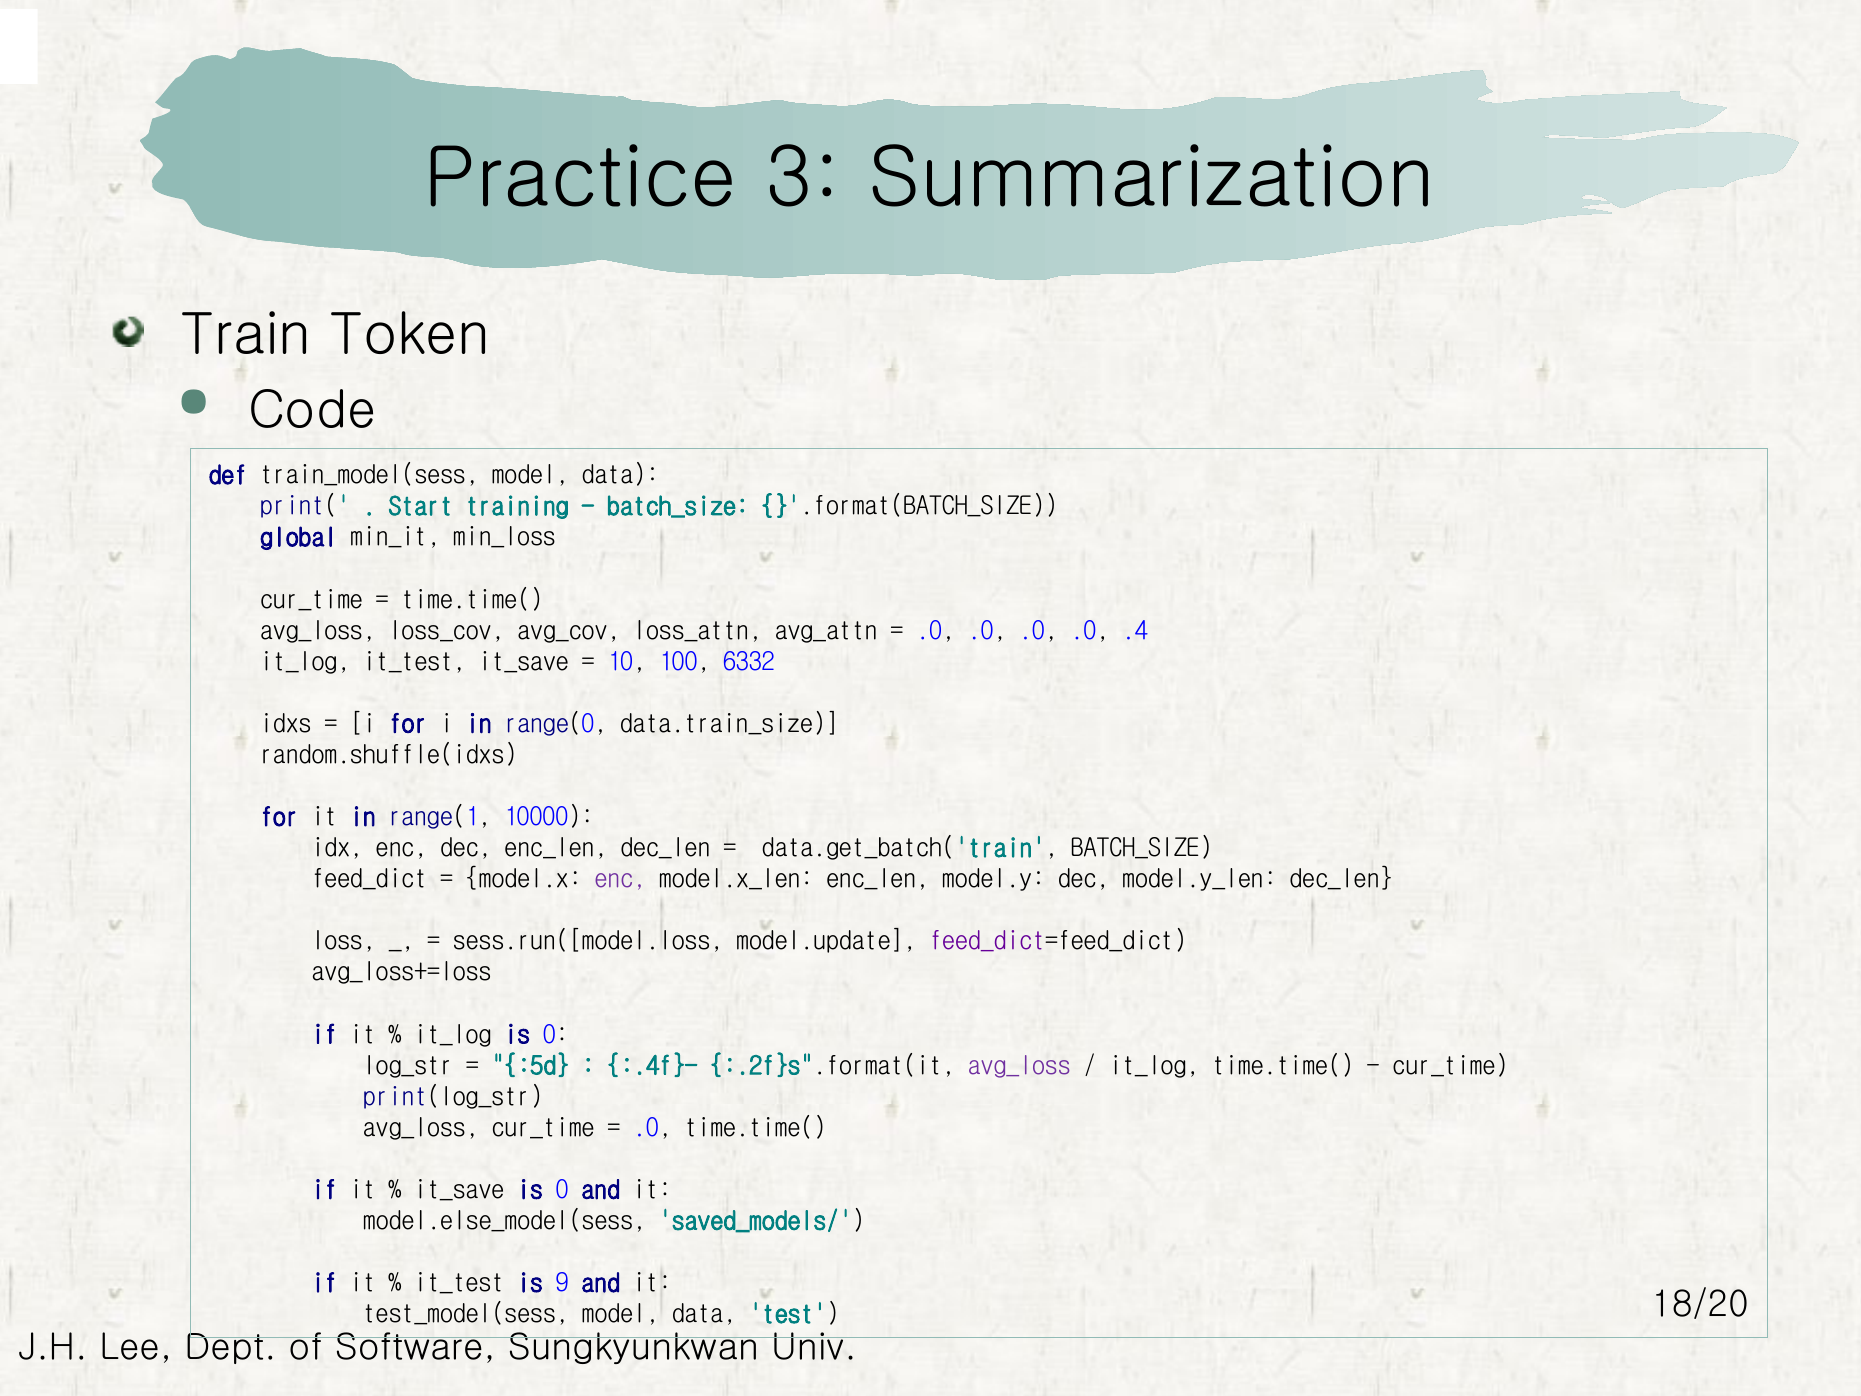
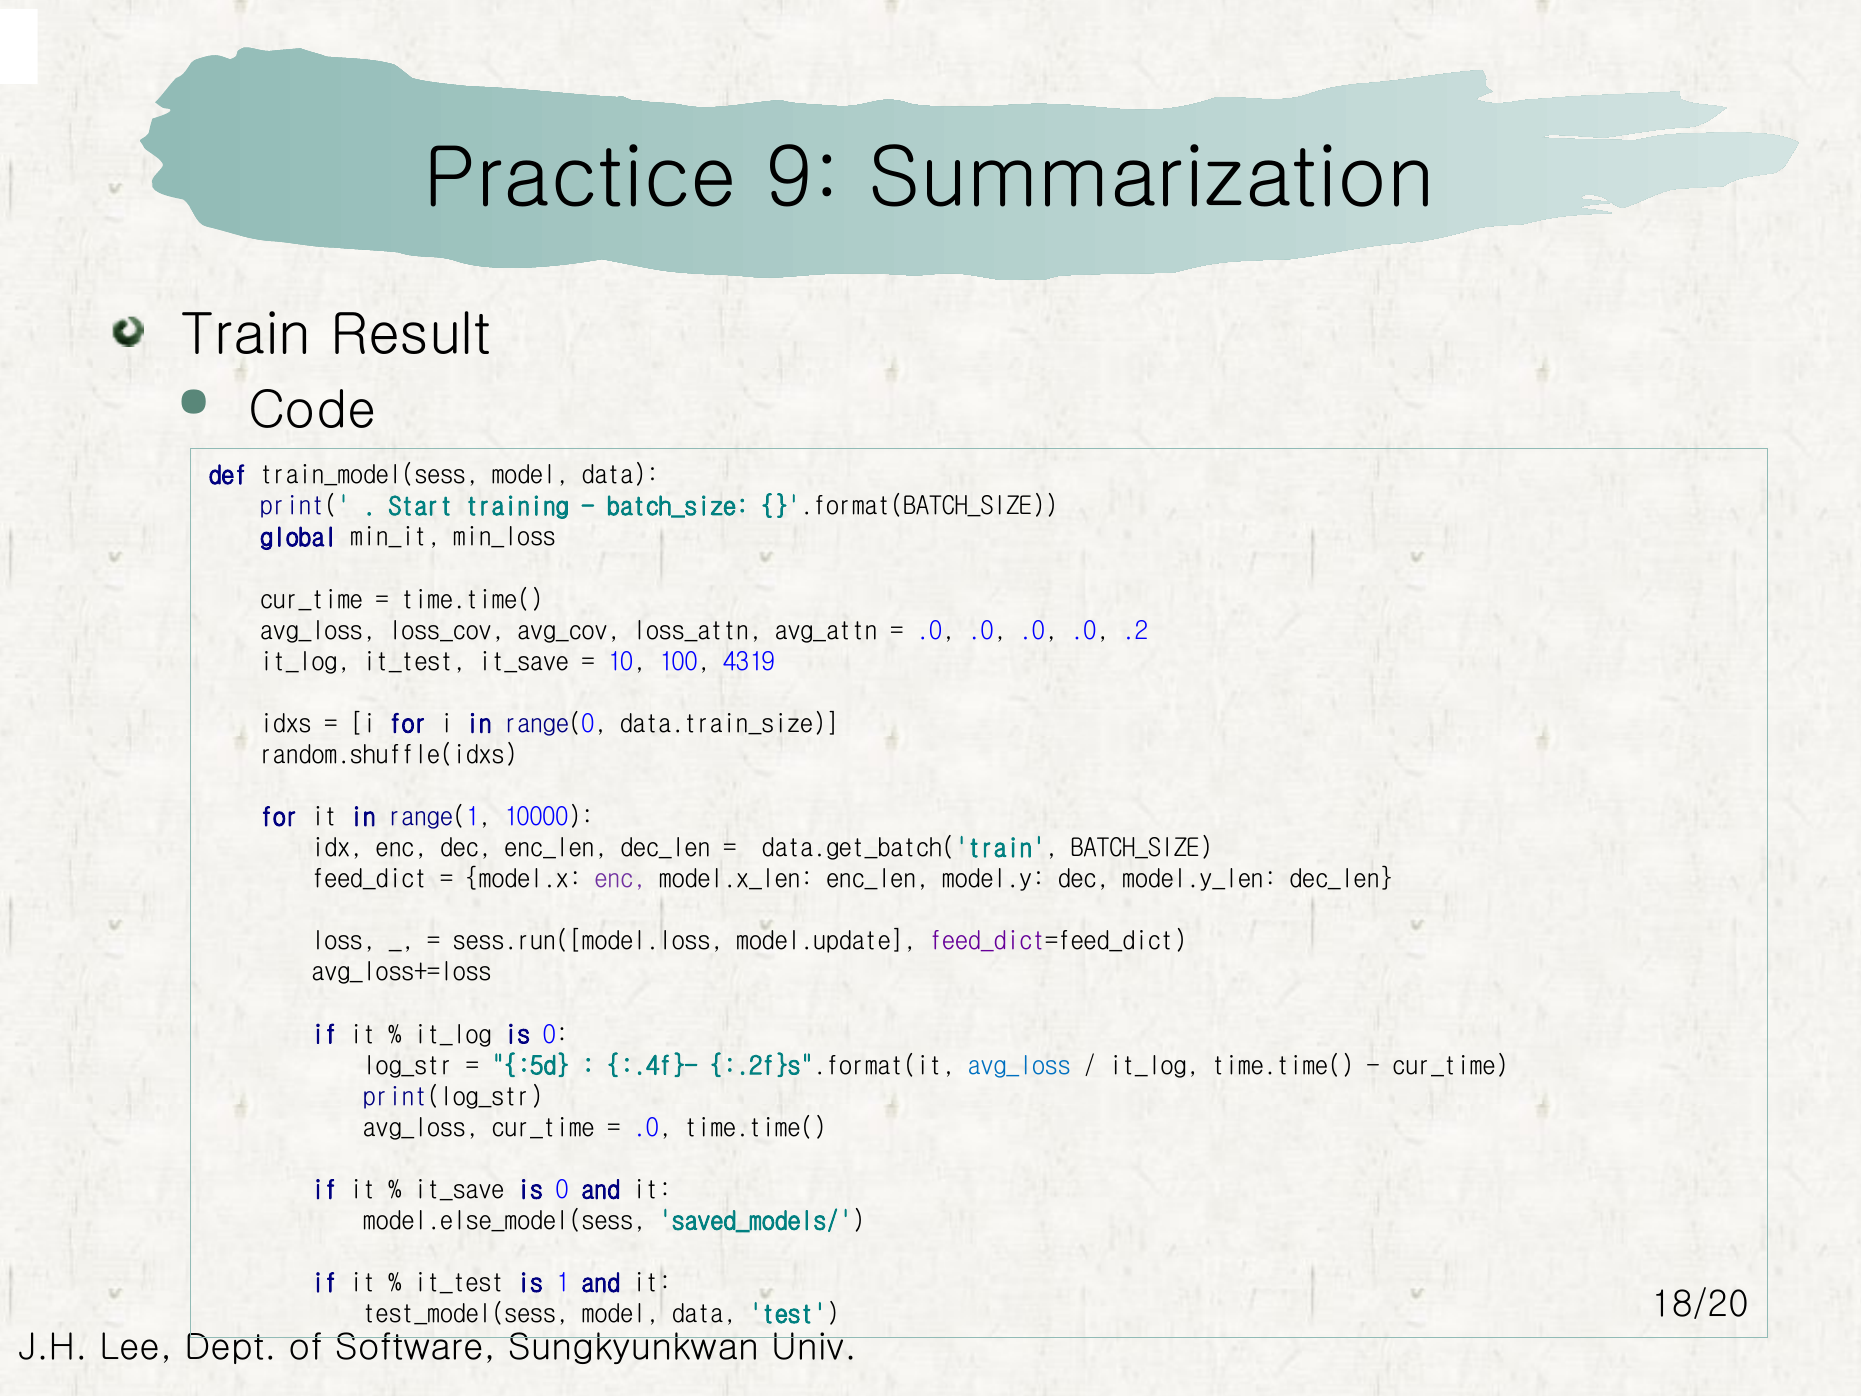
3: 3 -> 9 (803, 178)
Token: Token -> Result (411, 335)
.4: .4 -> .2 (1135, 631)
6332: 6332 -> 4319 (749, 662)
avg_loss colour: purple -> blue (1019, 1065)
9: 9 -> 1 (562, 1283)
